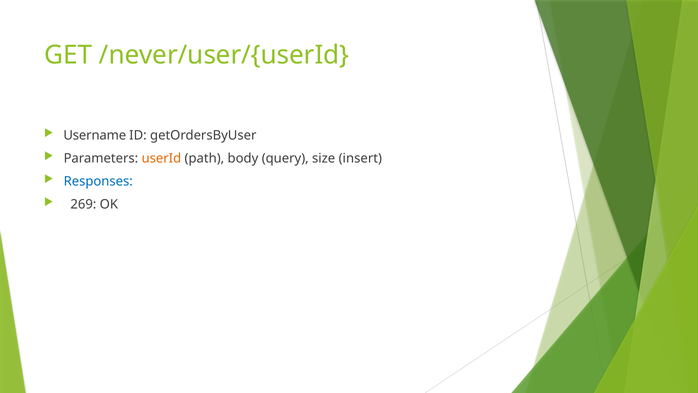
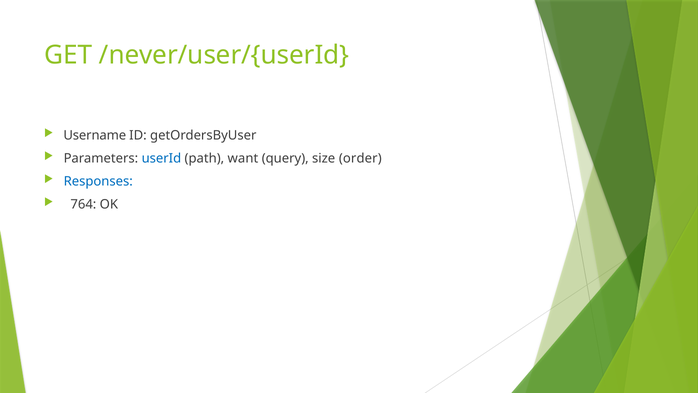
userId colour: orange -> blue (161, 158)
body: body -> want (243, 158)
insert: insert -> order (360, 158)
269: 269 -> 764 (83, 204)
